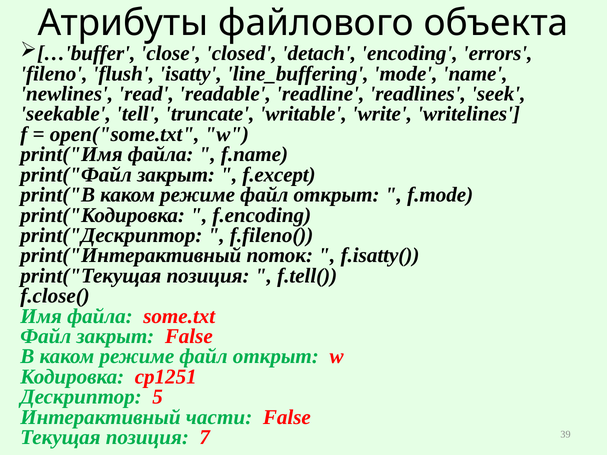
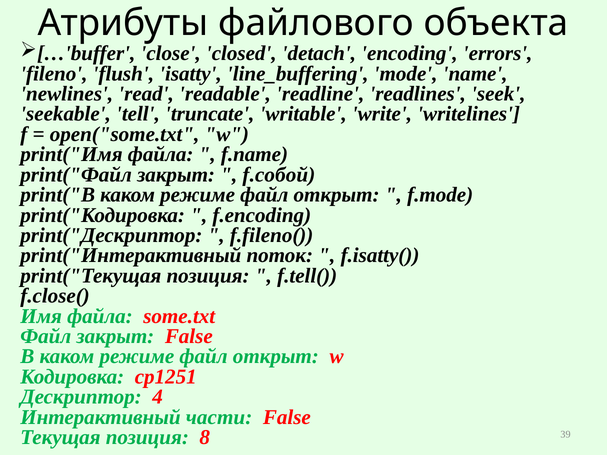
f.except: f.except -> f.собой (279, 175)
5: 5 -> 4 (158, 397)
7: 7 -> 8 (205, 438)
